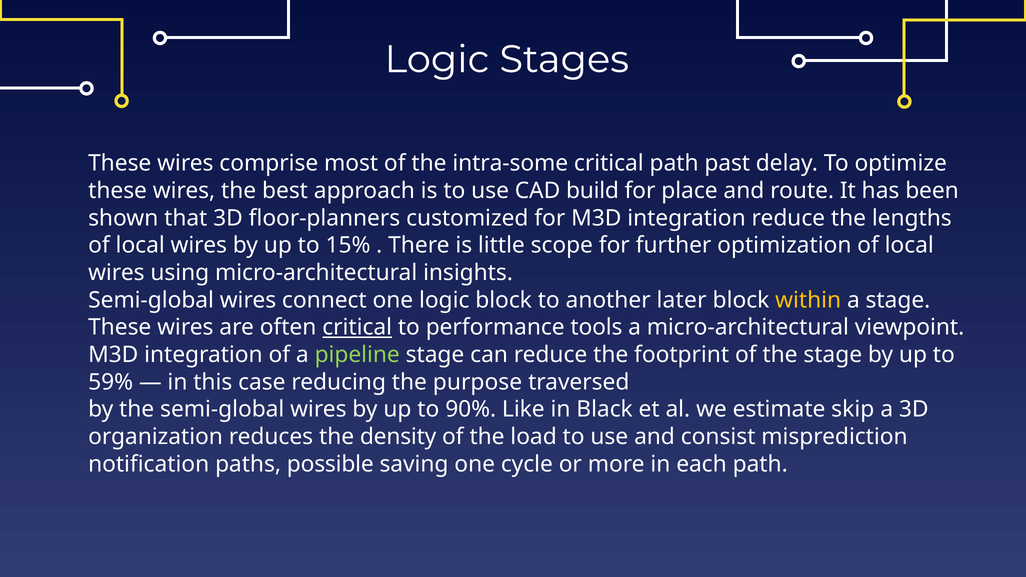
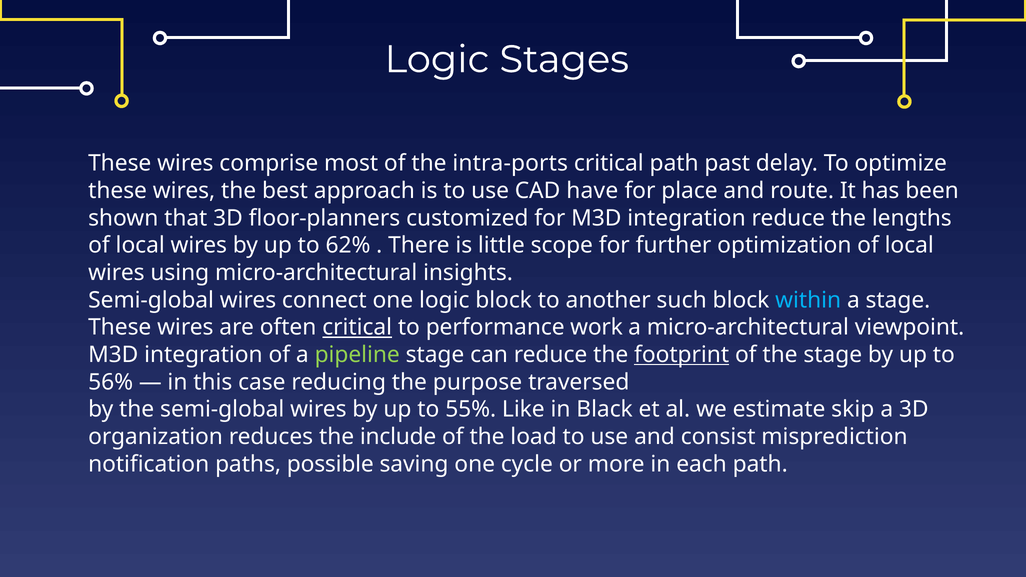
intra-some: intra-some -> intra-ports (510, 163)
build: build -> have (592, 191)
15%: 15% -> 62% (348, 245)
later: later -> such (682, 300)
within colour: yellow -> light blue (808, 300)
tools: tools -> work (597, 327)
footprint underline: none -> present (682, 355)
59%: 59% -> 56% (111, 382)
90%: 90% -> 55% (471, 410)
density: density -> include (398, 437)
